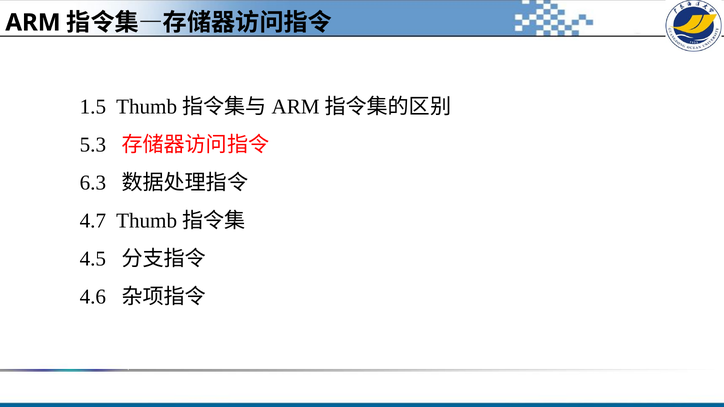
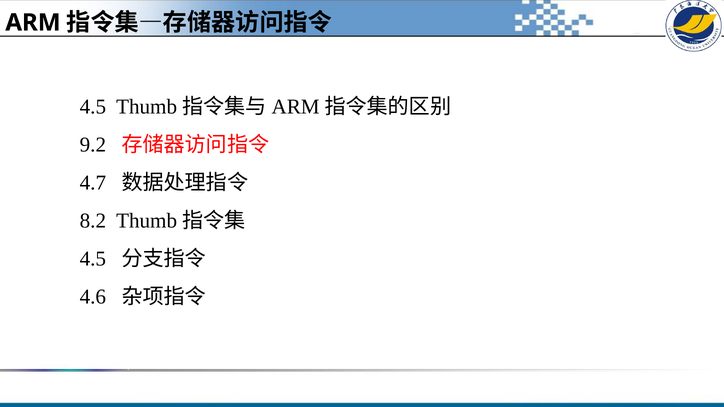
1.5: 1.5 -> 4.5 (93, 107)
5.3: 5.3 -> 9.2 (93, 145)
6.3: 6.3 -> 4.7 (93, 183)
4.7: 4.7 -> 8.2 (93, 221)
